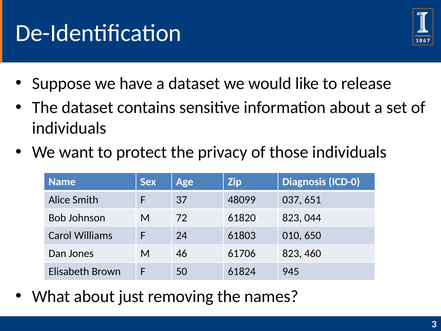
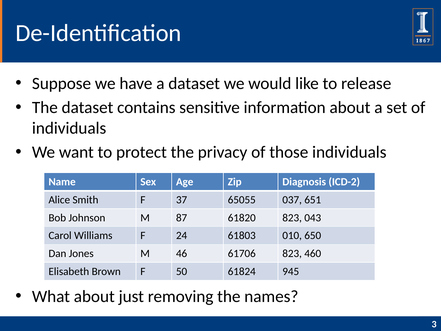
ICD-0: ICD-0 -> ICD-2 (344, 182)
48099: 48099 -> 65055 (242, 200)
72: 72 -> 87 (182, 218)
044: 044 -> 043 (313, 218)
